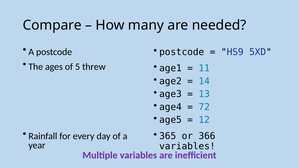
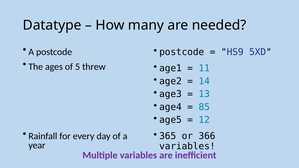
Compare: Compare -> Datatype (52, 25)
72: 72 -> 85 (204, 107)
